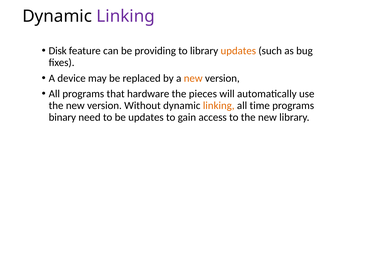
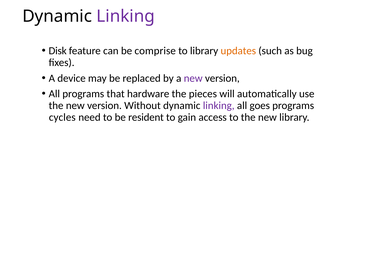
providing: providing -> comprise (155, 51)
new colour: orange -> purple (193, 78)
linking colour: orange -> purple (219, 105)
time: time -> goes (260, 105)
binary: binary -> cycles (62, 117)
be updates: updates -> resident (146, 117)
